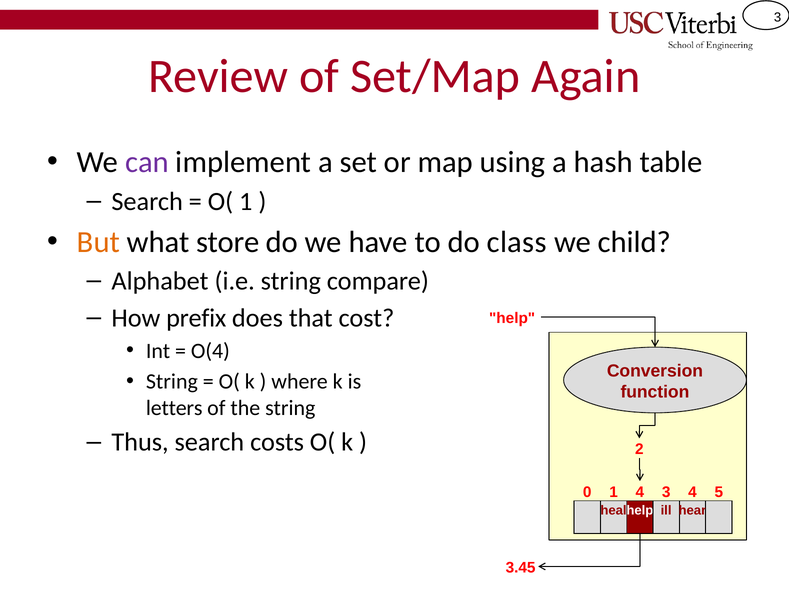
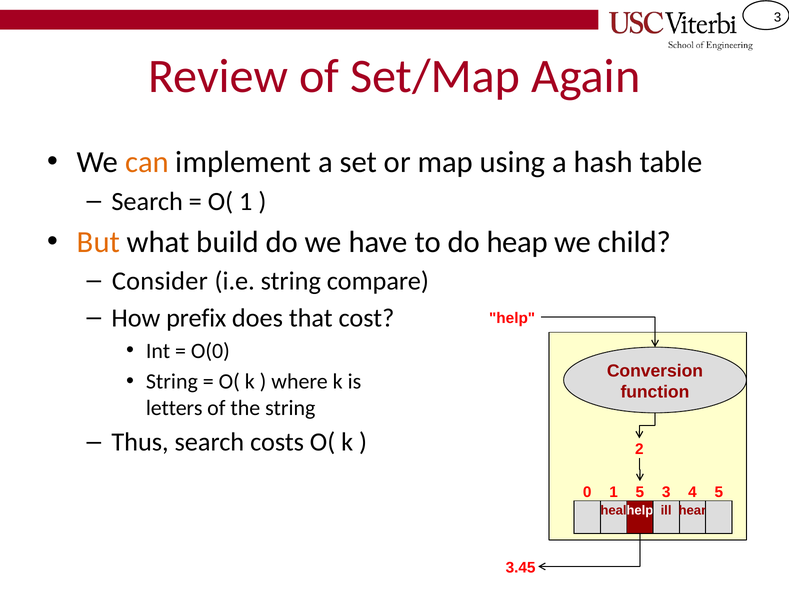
can colour: purple -> orange (147, 163)
store: store -> build (228, 242)
class: class -> heap (517, 242)
Alphabet: Alphabet -> Consider (160, 282)
O(4: O(4 -> O(0 (210, 351)
1 4: 4 -> 5 (640, 493)
